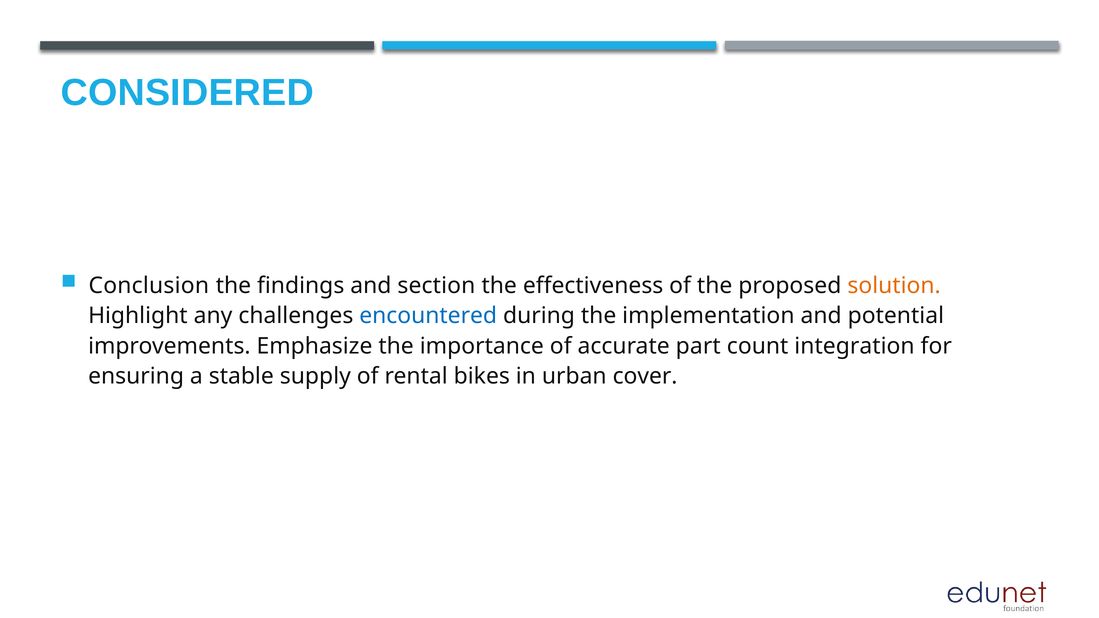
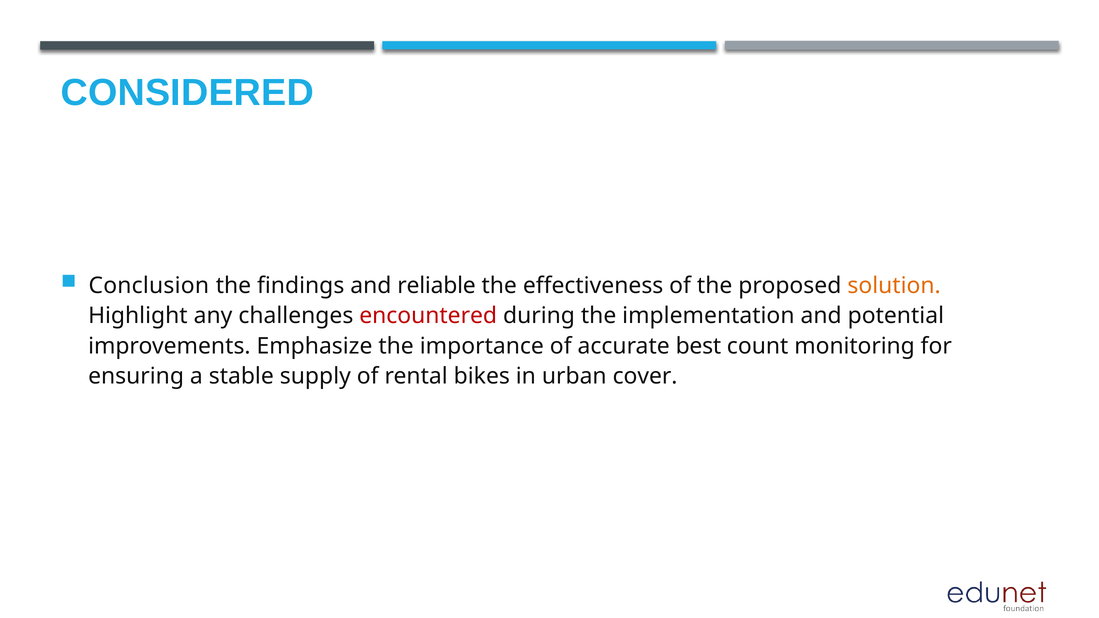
section: section -> reliable (437, 286)
encountered colour: blue -> red (428, 316)
part: part -> best (698, 346)
integration: integration -> monitoring (855, 346)
